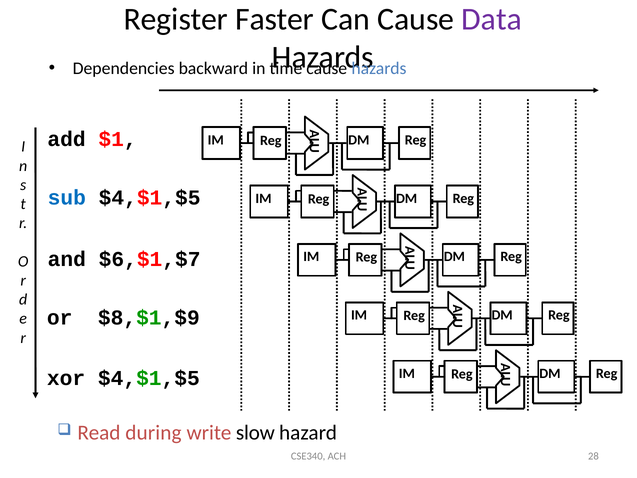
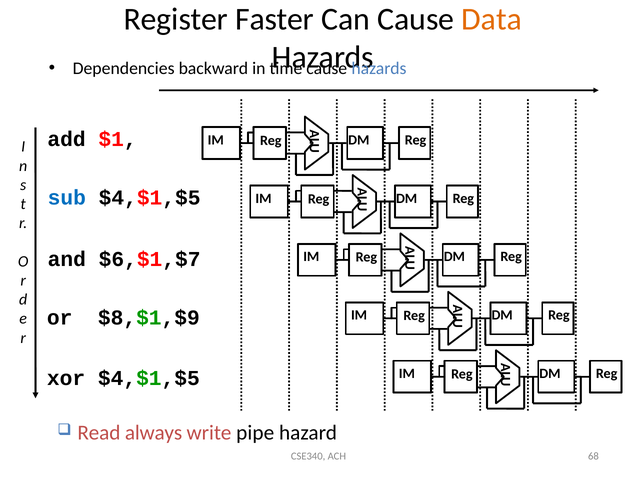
Data colour: purple -> orange (492, 19)
during: during -> always (154, 432)
slow: slow -> pipe (255, 432)
28: 28 -> 68 (593, 456)
